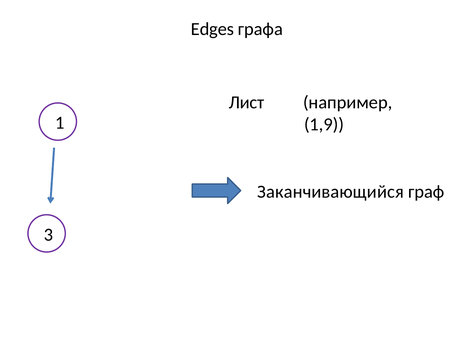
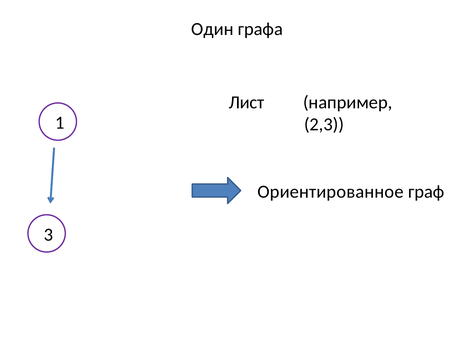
Edges: Edges -> Один (212, 29)
1,9: 1,9 -> 2,3 (324, 125)
Заканчивающийся: Заканчивающийся -> Ориентированное (330, 192)
